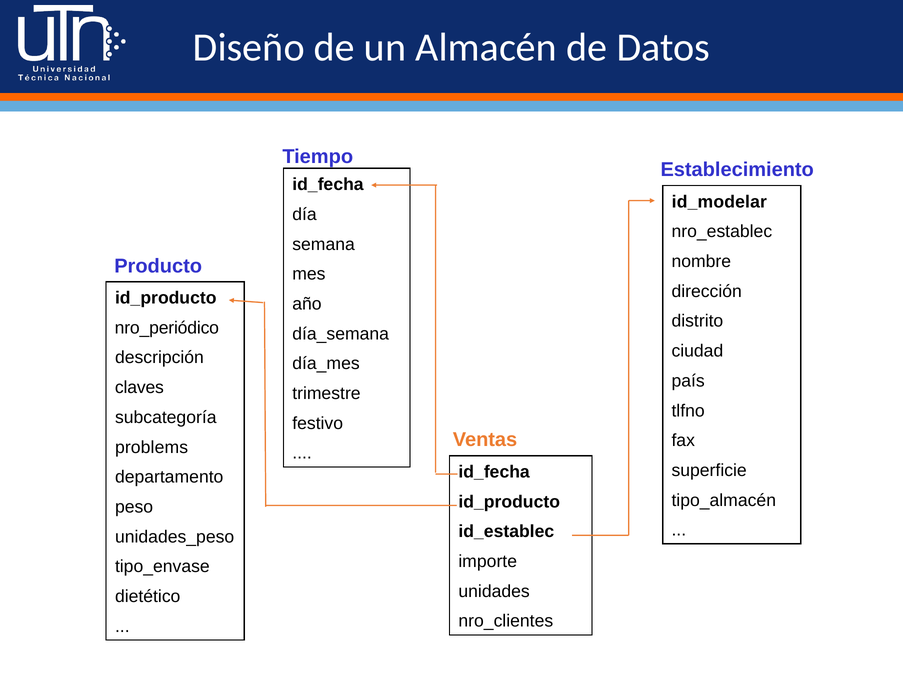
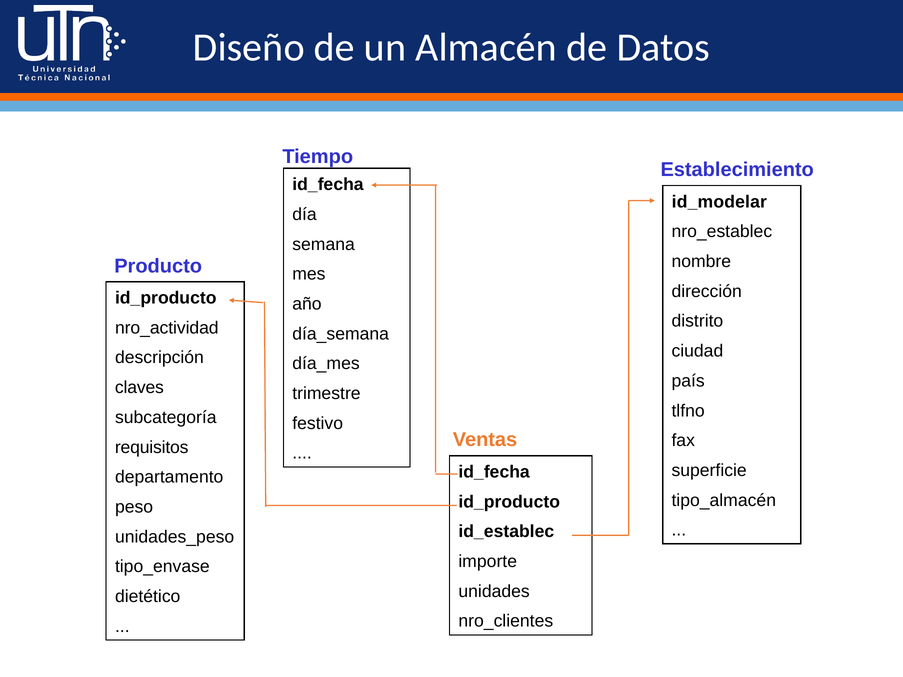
nro_periódico: nro_periódico -> nro_actividad (167, 328)
problems: problems -> requisitos (152, 447)
